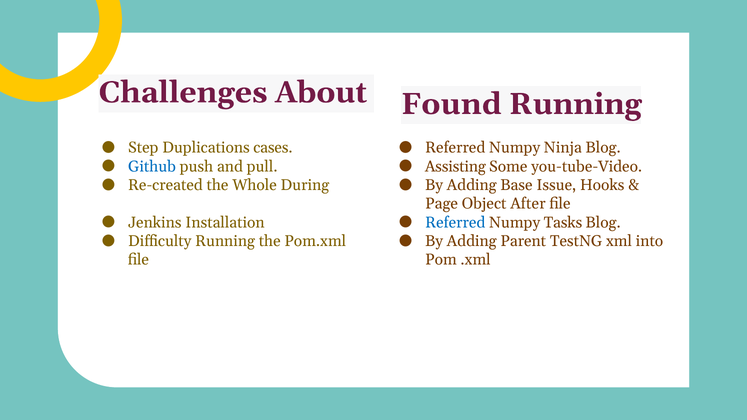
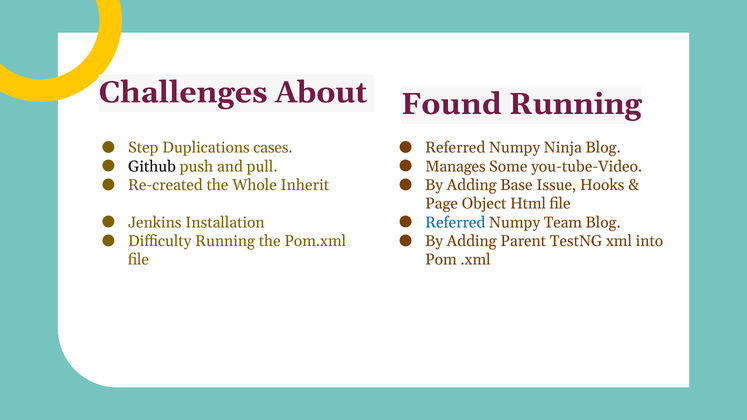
Github colour: blue -> black (152, 166)
Assisting: Assisting -> Manages (455, 167)
During: During -> Inherit (305, 185)
After: After -> Html (528, 204)
Tasks: Tasks -> Team (563, 223)
